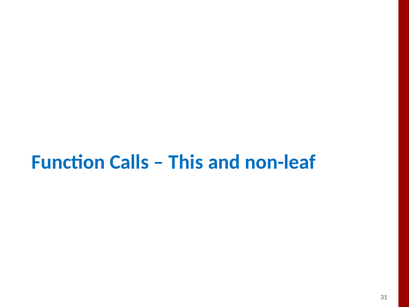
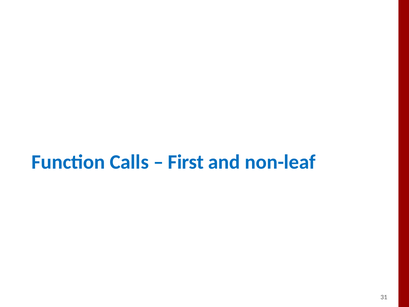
This: This -> First (186, 162)
